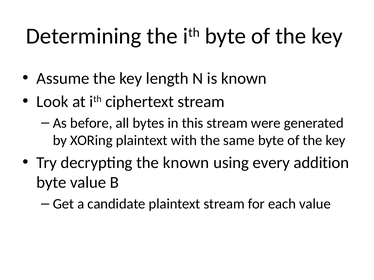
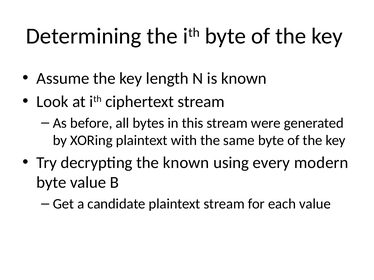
addition: addition -> modern (321, 163)
